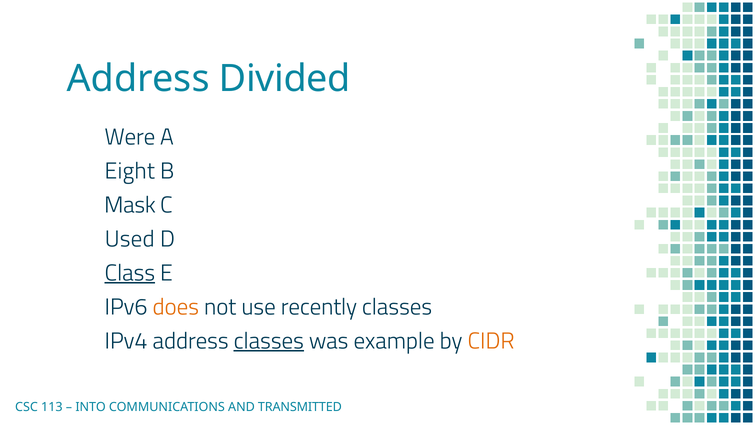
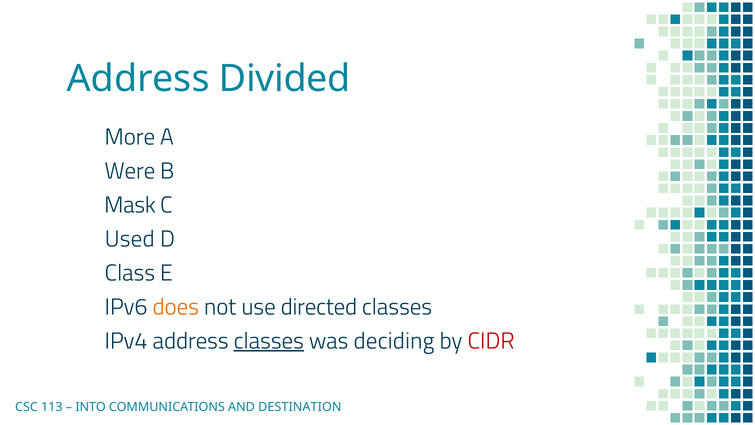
Were: Were -> More (130, 137)
Eight: Eight -> Were (130, 171)
Class underline: present -> none (130, 273)
recently: recently -> directed (319, 307)
example: example -> deciding (394, 341)
CIDR colour: orange -> red (491, 341)
TRANSMITTED: TRANSMITTED -> DESTINATION (300, 407)
